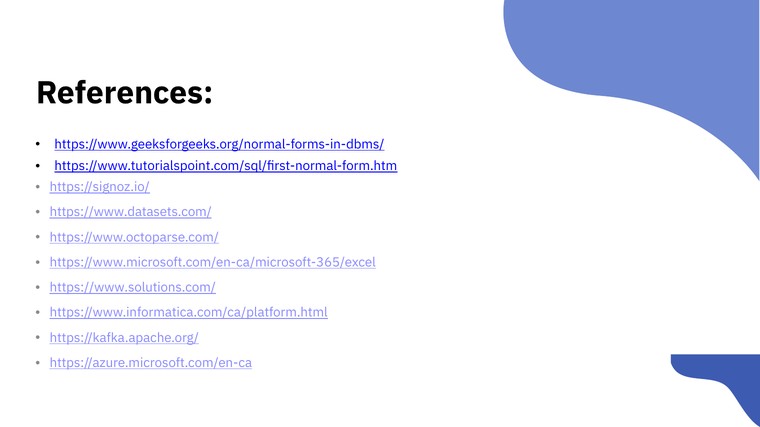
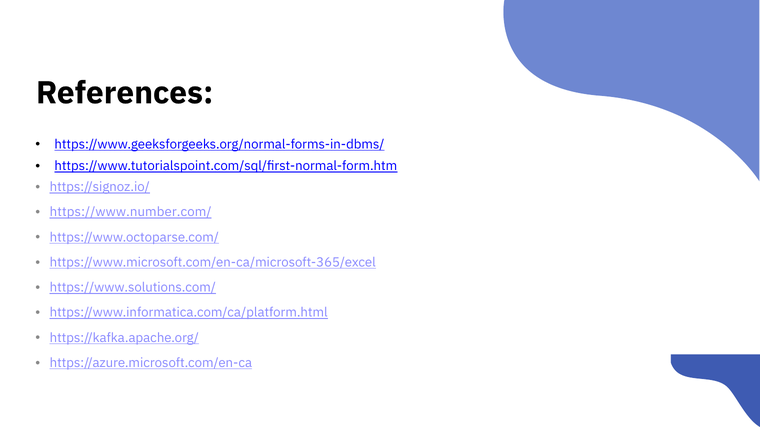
https://www.datasets.com/: https://www.datasets.com/ -> https://www.number.com/ (131, 212)
